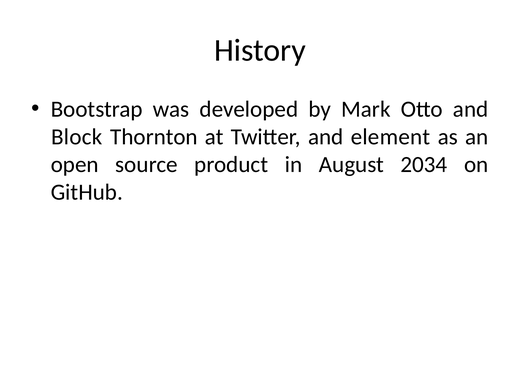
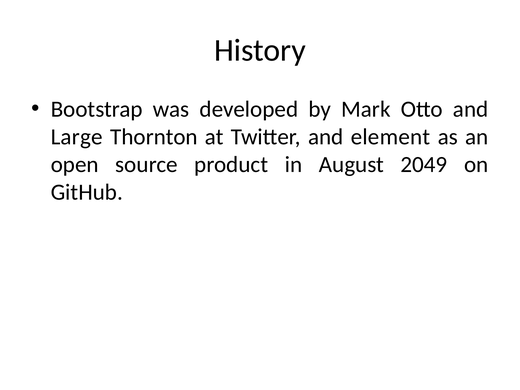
Block: Block -> Large (77, 137)
2034: 2034 -> 2049 (424, 165)
